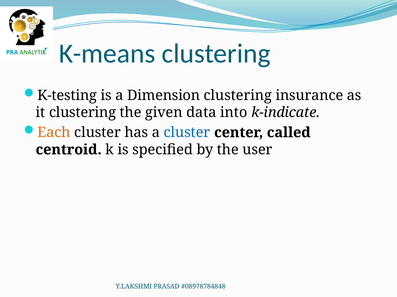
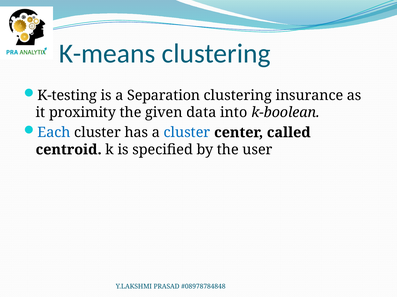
Dimension: Dimension -> Separation (164, 96)
it clustering: clustering -> proximity (83, 113)
k-indicate: k-indicate -> k-boolean (286, 113)
Each colour: orange -> blue (54, 133)
